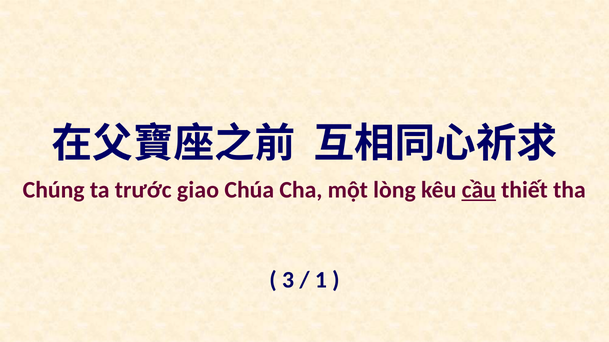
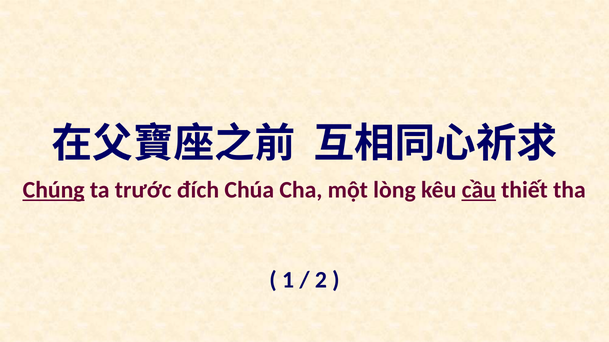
Chúng underline: none -> present (54, 190)
giao: giao -> đích (198, 190)
3: 3 -> 1 (288, 280)
1: 1 -> 2 (321, 280)
